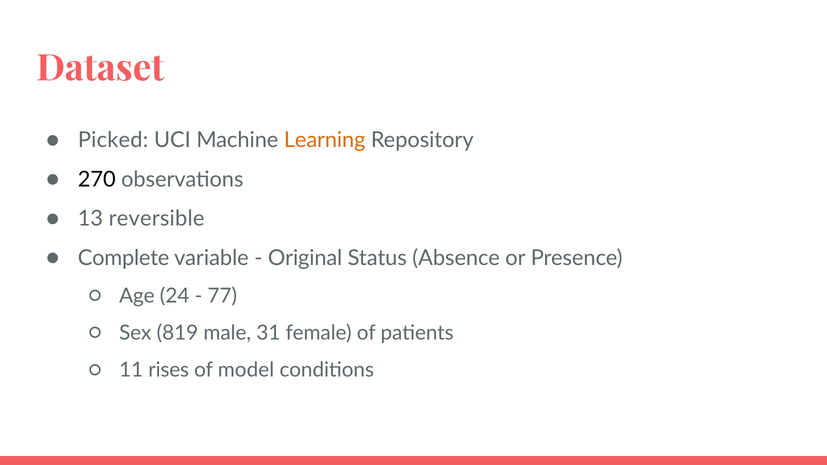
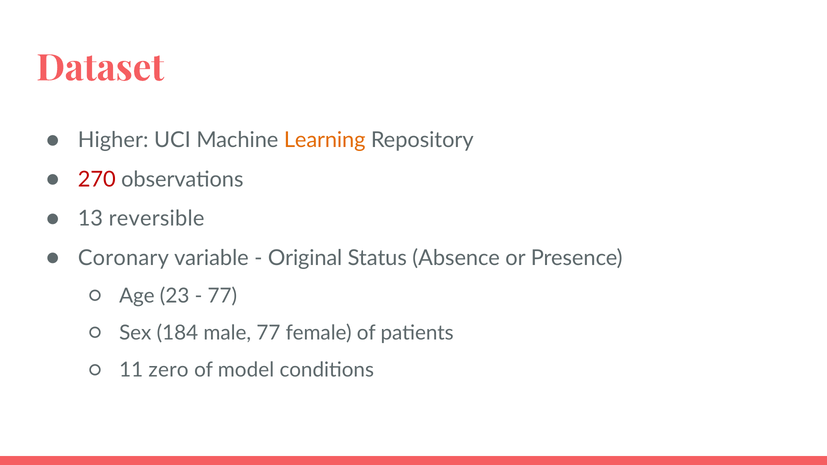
Picked: Picked -> Higher (113, 140)
270 colour: black -> red (97, 179)
Complete: Complete -> Coronary (123, 258)
24: 24 -> 23 (175, 296)
819: 819 -> 184 (177, 333)
male 31: 31 -> 77 (268, 333)
rises: rises -> zero (169, 370)
